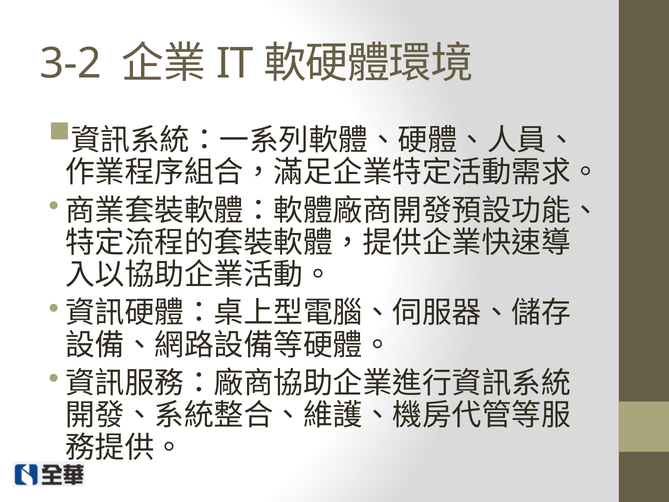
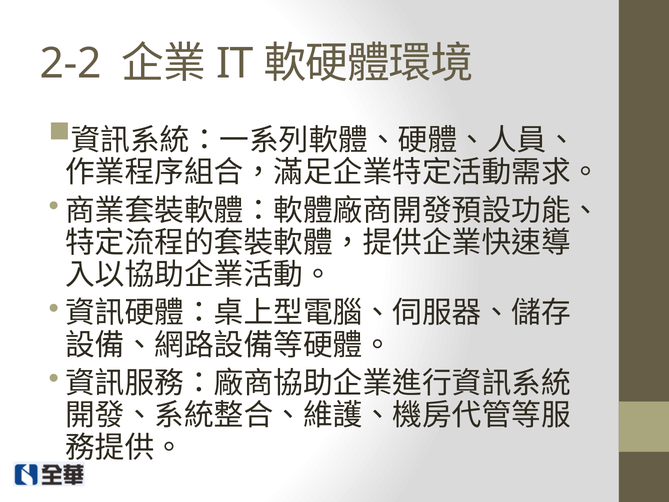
3-2: 3-2 -> 2-2 (71, 64)
